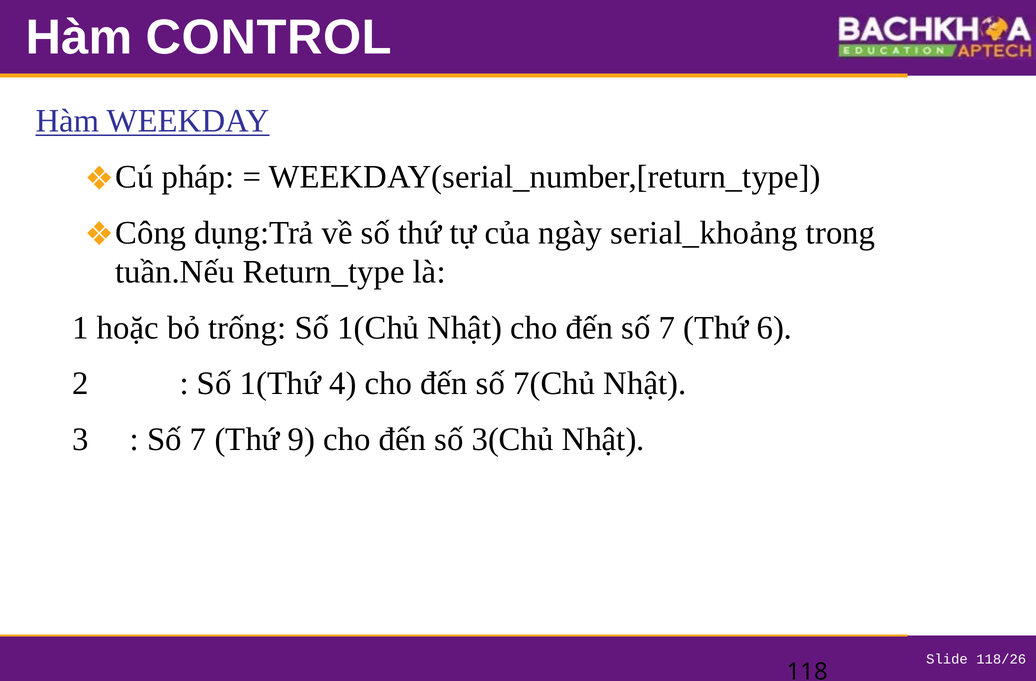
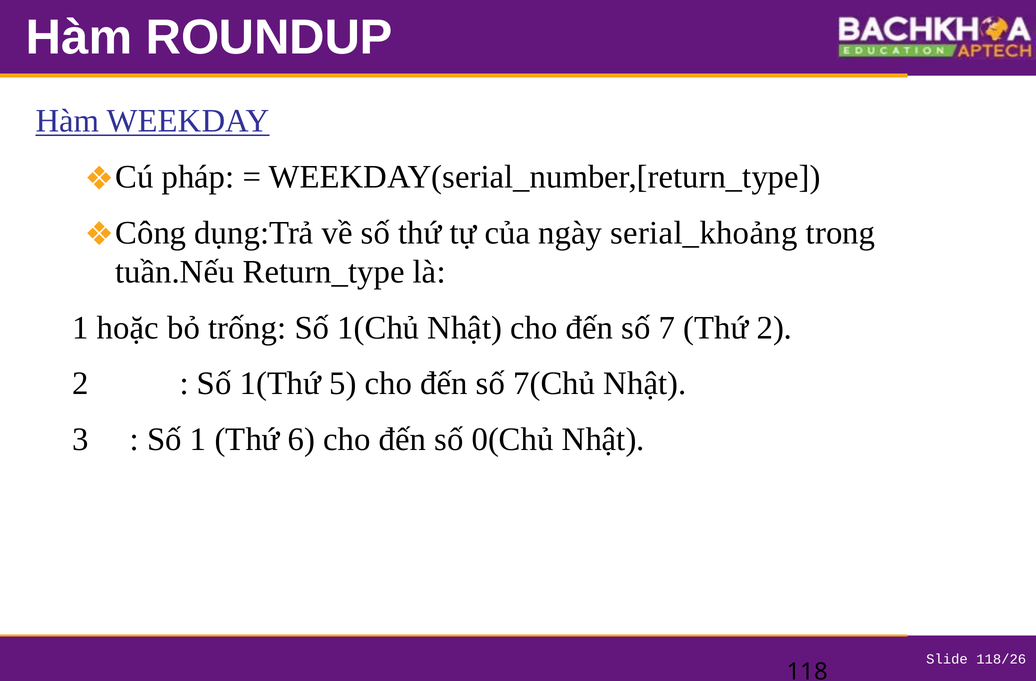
CONTROL: CONTROL -> ROUNDUP (269, 38)
Thứ 6: 6 -> 2 (774, 328)
4: 4 -> 5 (343, 383)
7: 7 -> 1 (198, 439)
9: 9 -> 6 (302, 439)
3(Chủ: 3(Chủ -> 0(Chủ (513, 439)
